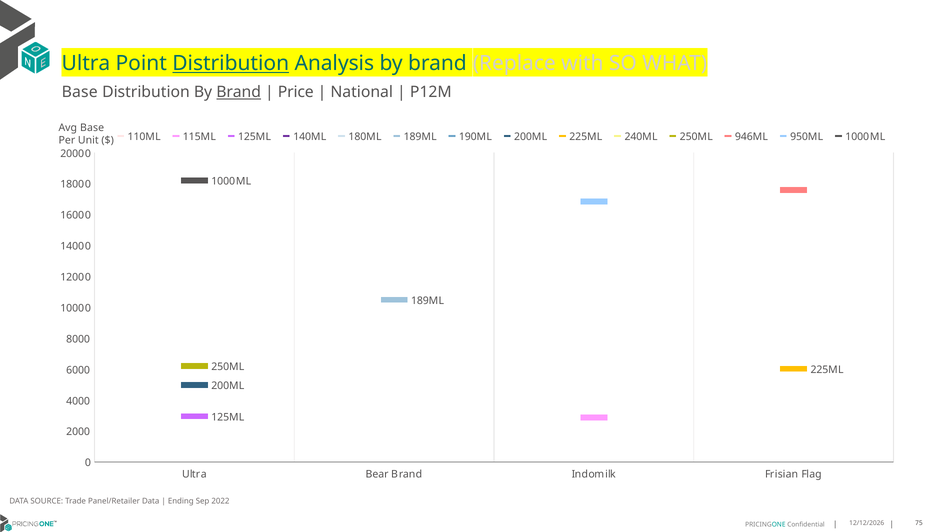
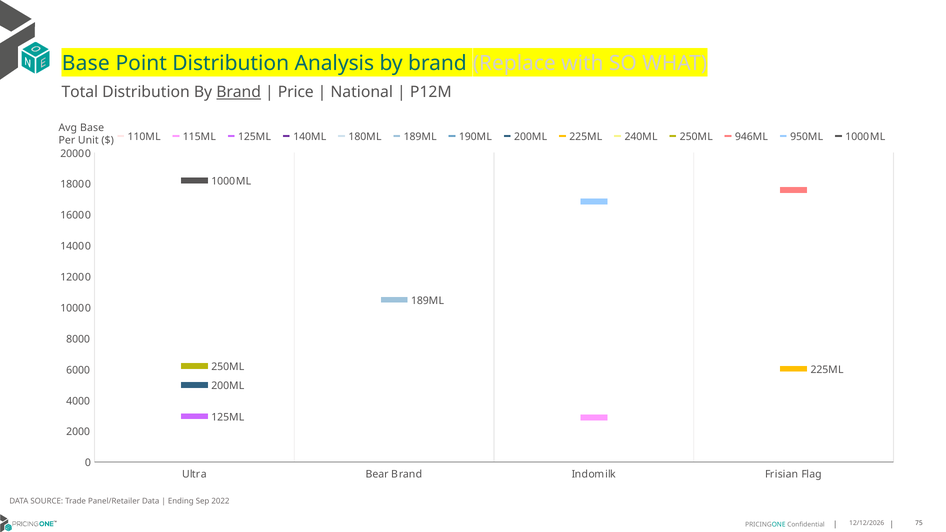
Ultra: Ultra -> Base (86, 64)
Distribution underline: present -> none (231, 64)
Base: Base -> Total (80, 92)
